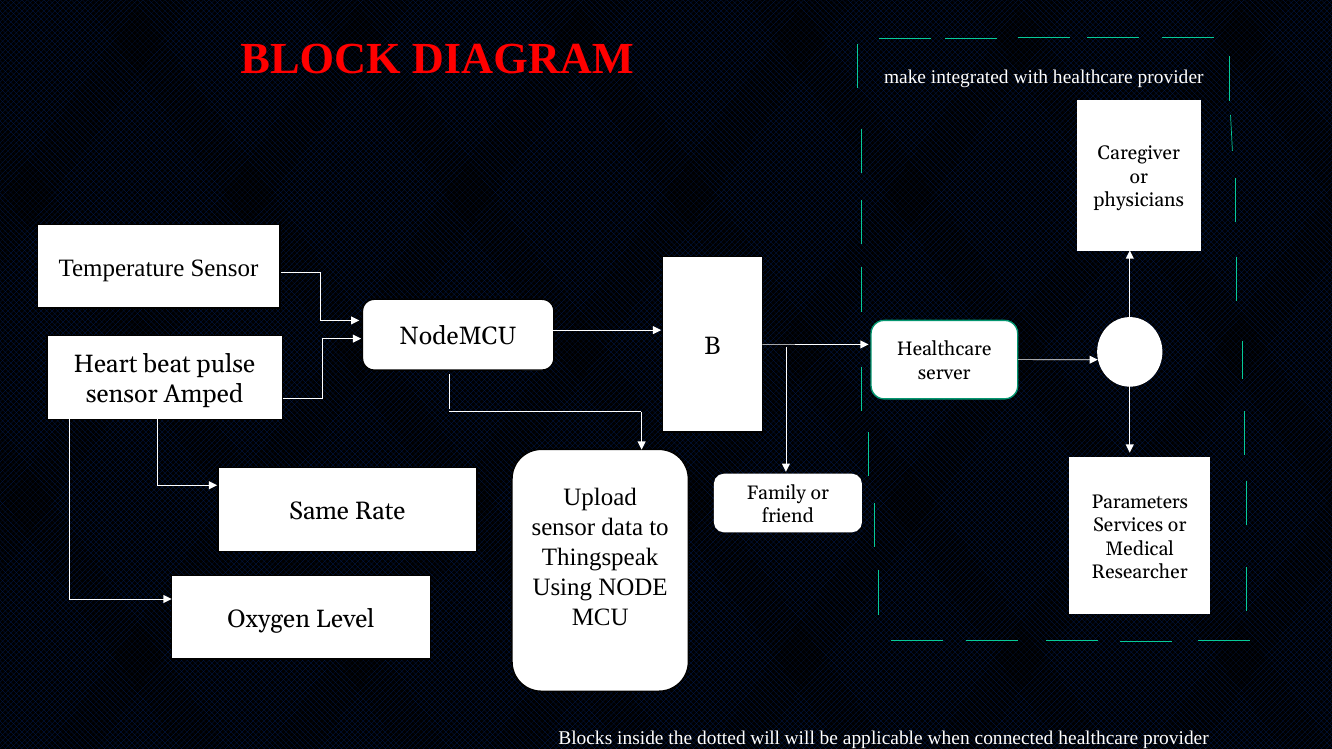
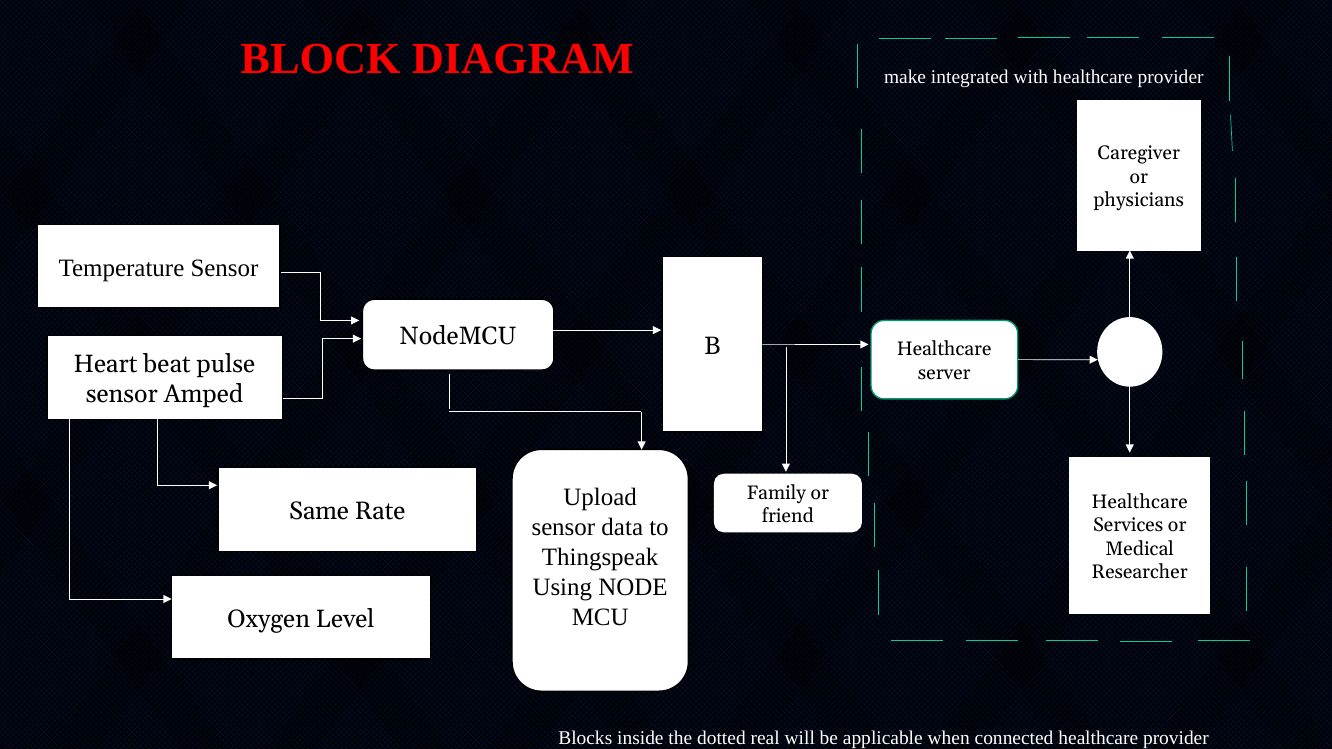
Parameters: Parameters -> Healthcare (1140, 502)
dotted will: will -> real (765, 739)
